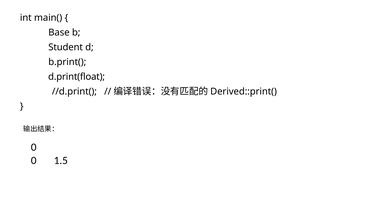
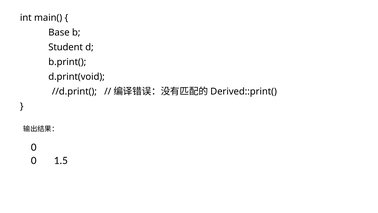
d.print(float: d.print(float -> d.print(void (77, 77)
